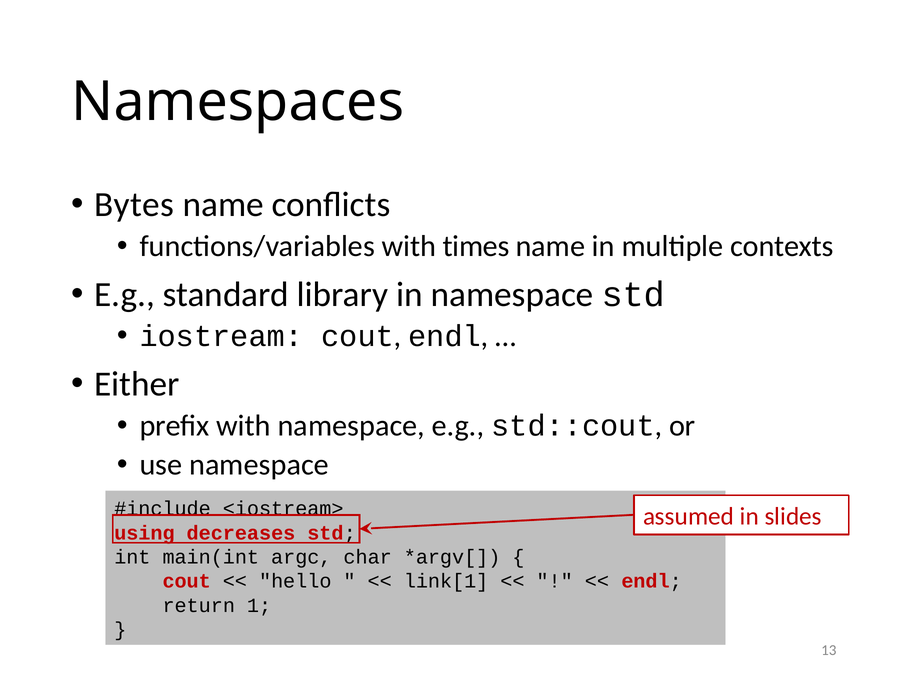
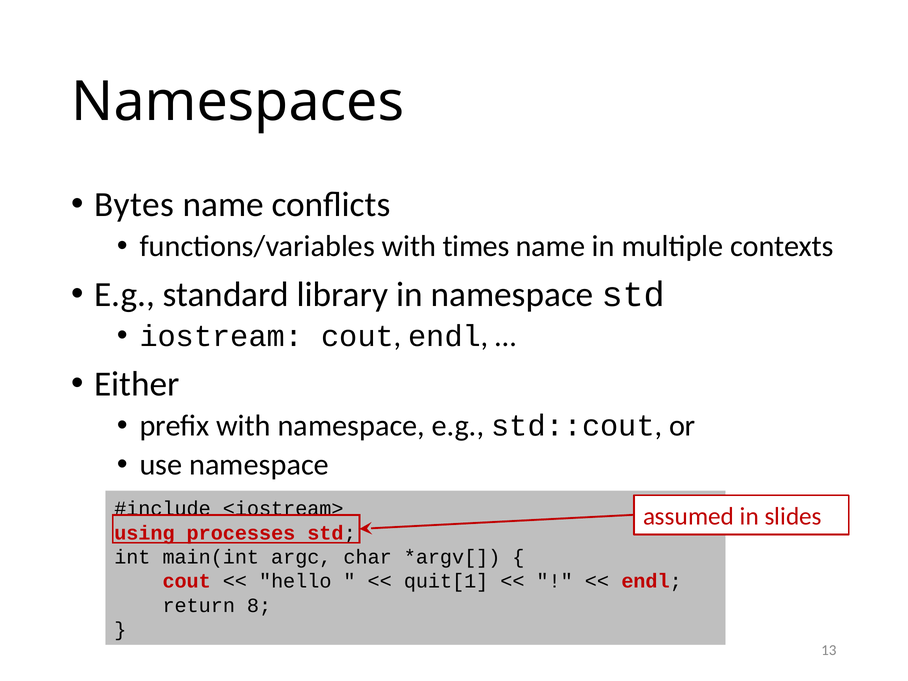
decreases: decreases -> processes (241, 533)
link[1: link[1 -> quit[1 (446, 581)
1: 1 -> 8 (259, 606)
